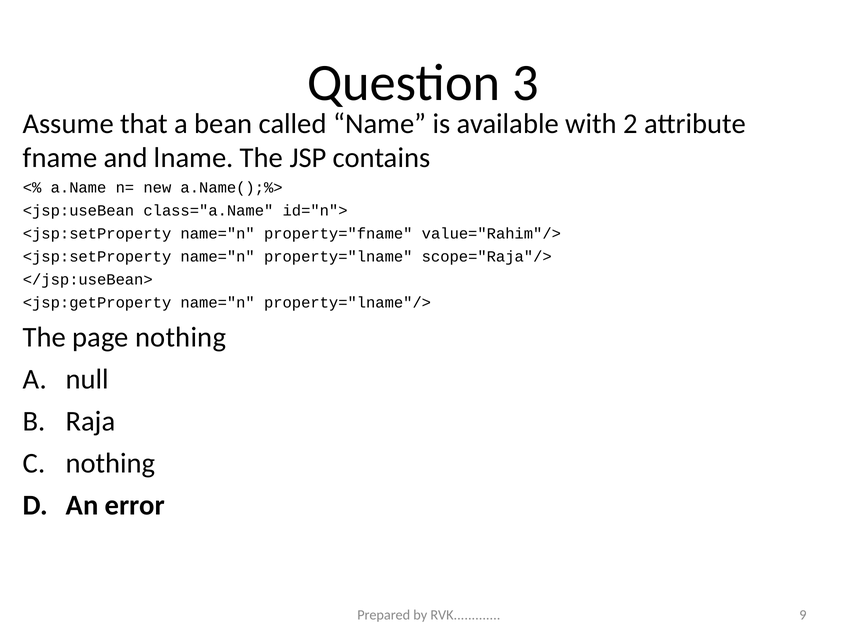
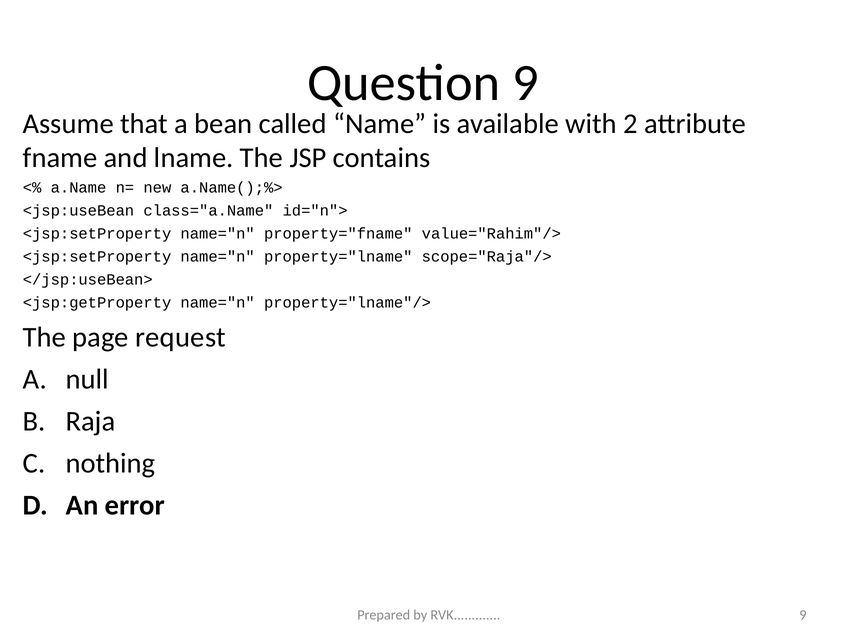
Question 3: 3 -> 9 (525, 83)
page nothing: nothing -> request (181, 337)
